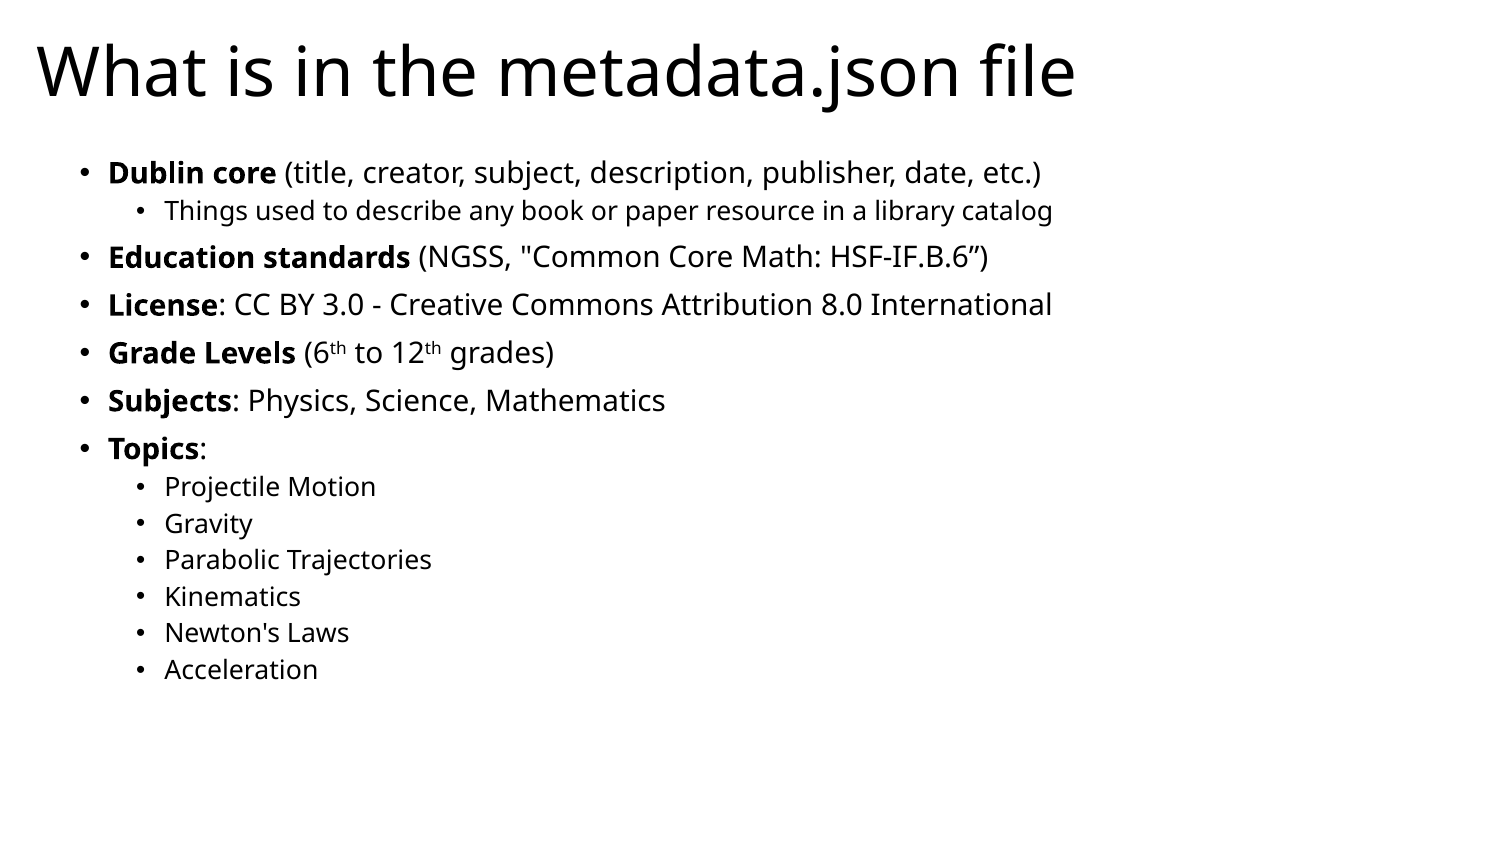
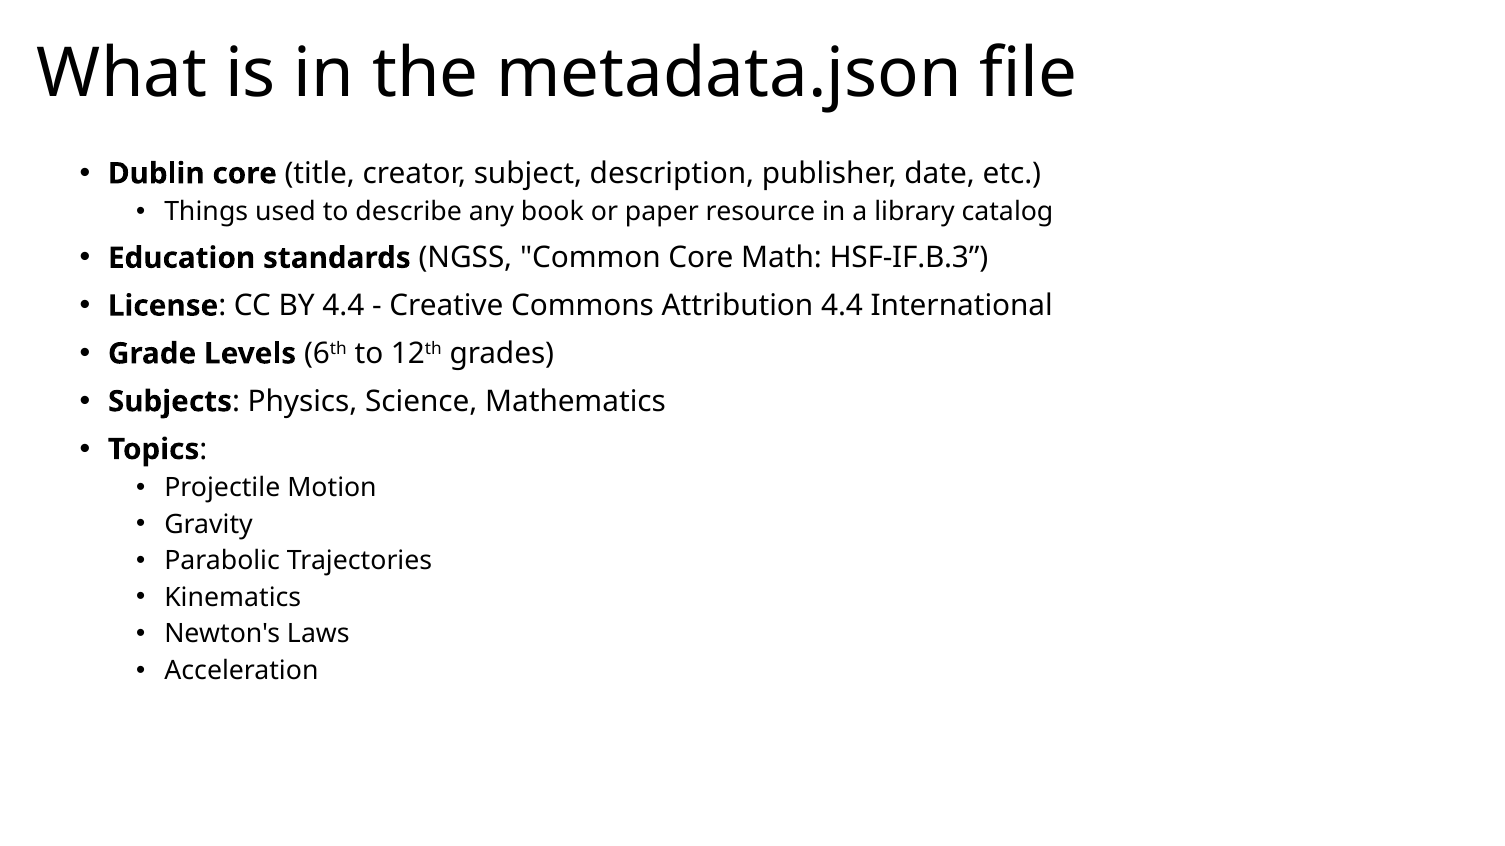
HSF-IF.B.6: HSF-IF.B.6 -> HSF-IF.B.3 (909, 258)
BY 3.0: 3.0 -> 4.4 (343, 306)
Attribution 8.0: 8.0 -> 4.4 (842, 306)
